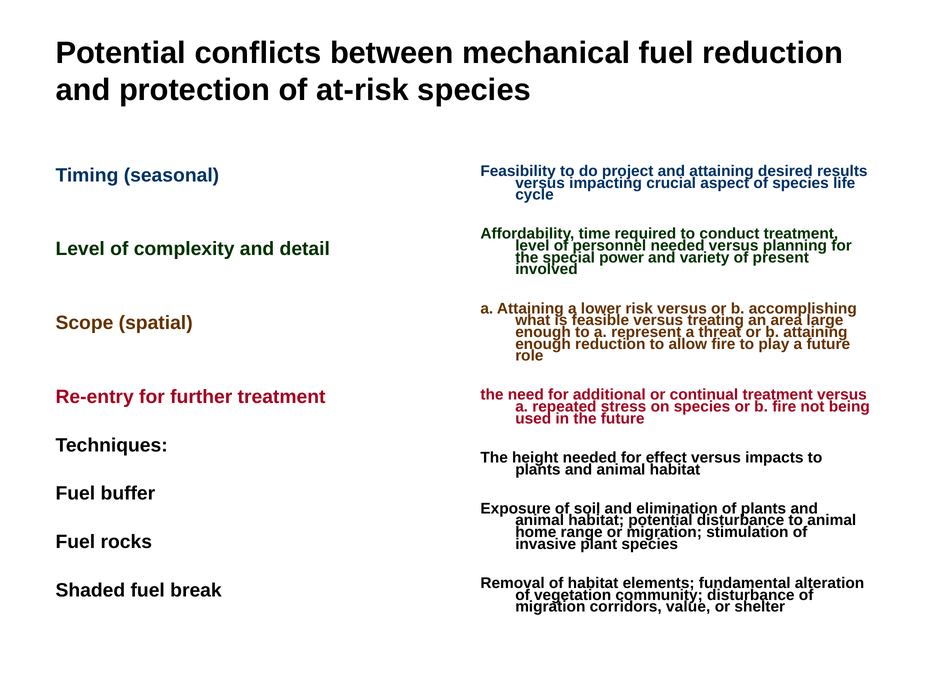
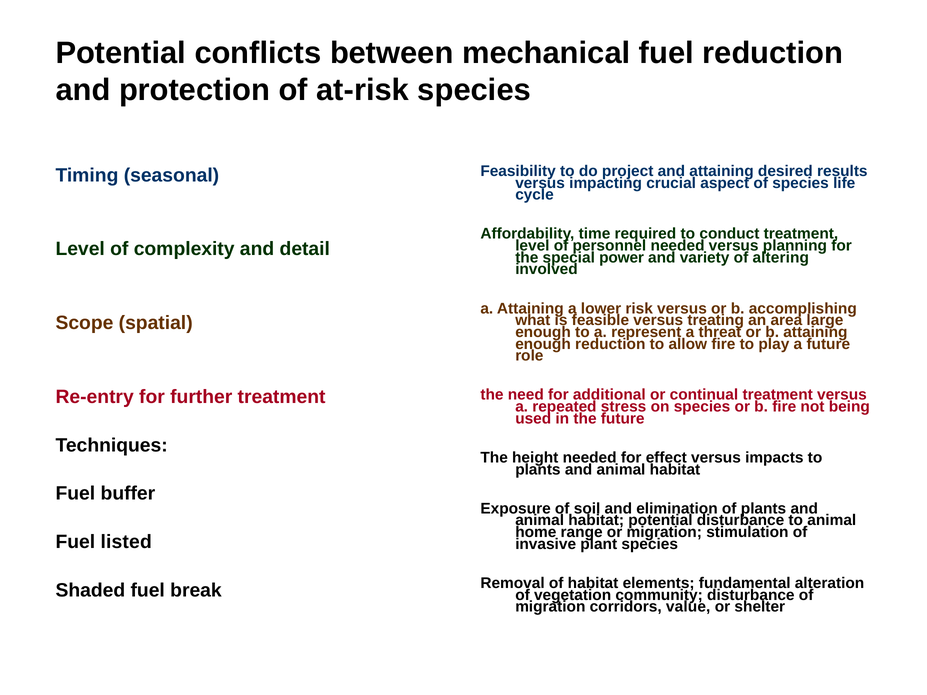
present: present -> altering (781, 258)
rocks: rocks -> listed (126, 542)
